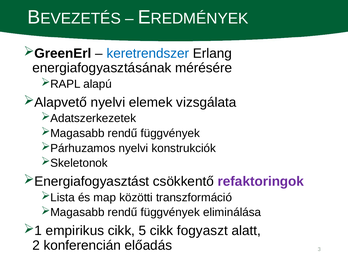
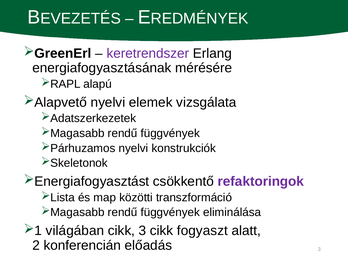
keretrendszer colour: blue -> purple (148, 53)
empirikus: empirikus -> világában (75, 231)
cikk 5: 5 -> 3 (142, 231)
